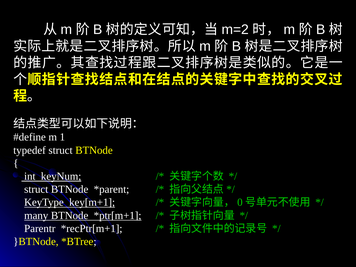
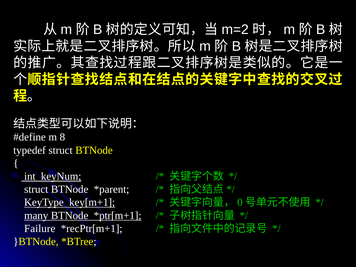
1: 1 -> 8 (62, 137)
Parentr: Parentr -> Failure (40, 228)
